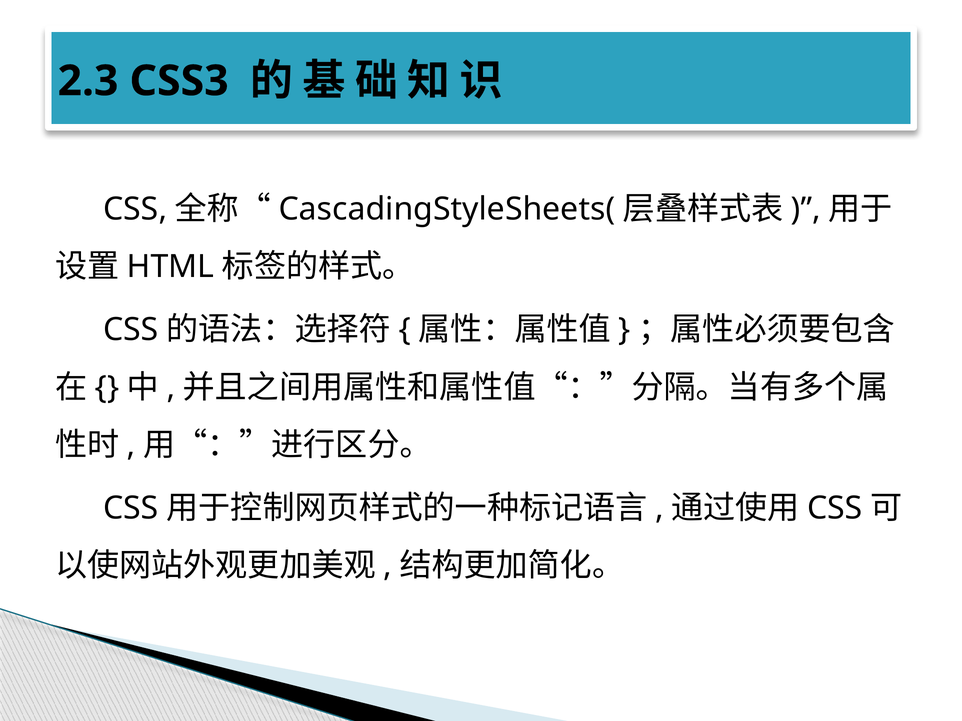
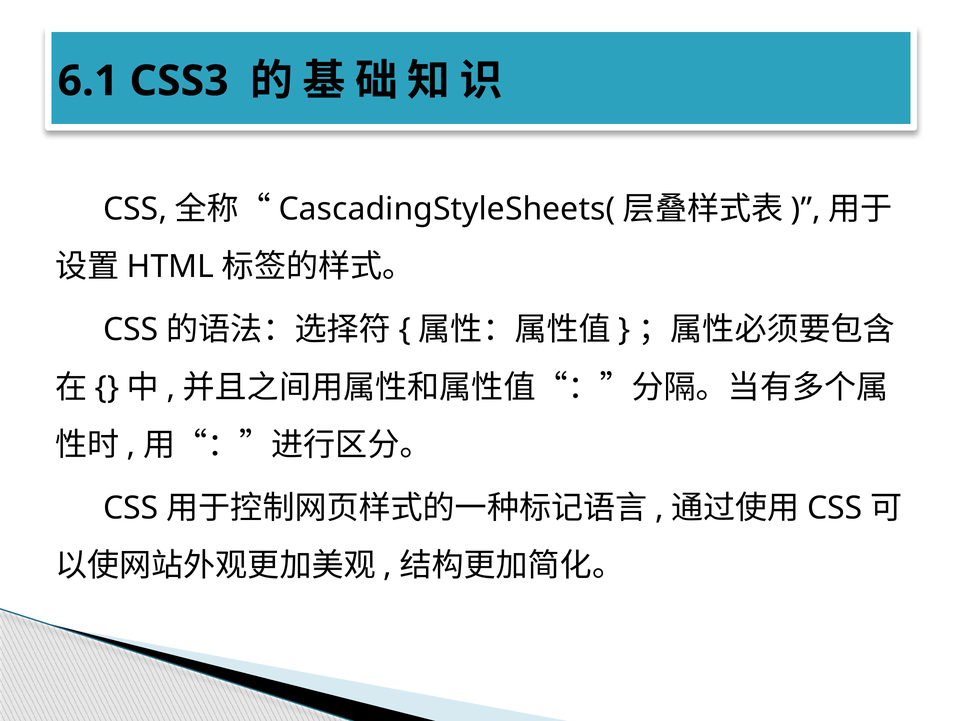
2.3: 2.3 -> 6.1 (88, 81)
